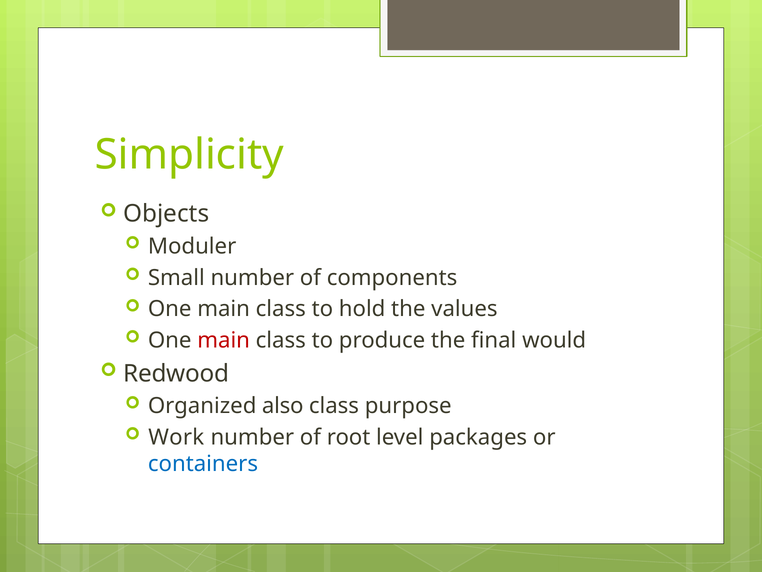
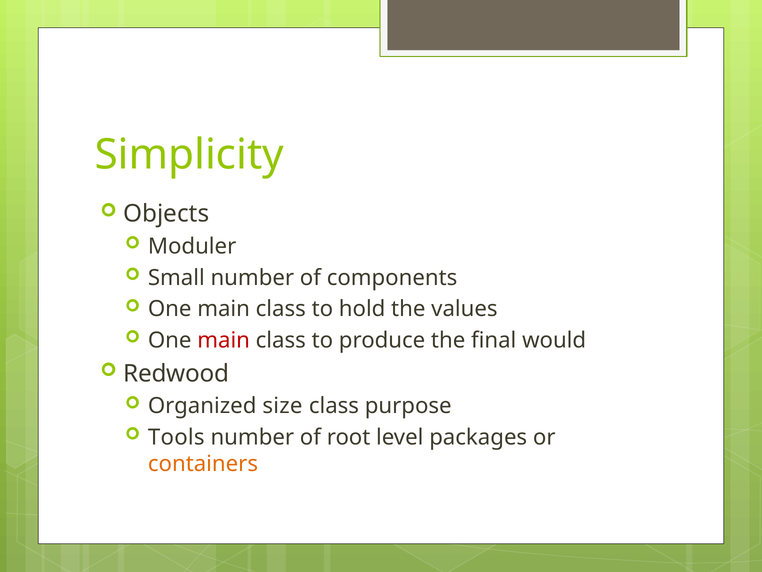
also: also -> size (283, 406)
Work: Work -> Tools (176, 437)
containers colour: blue -> orange (203, 464)
